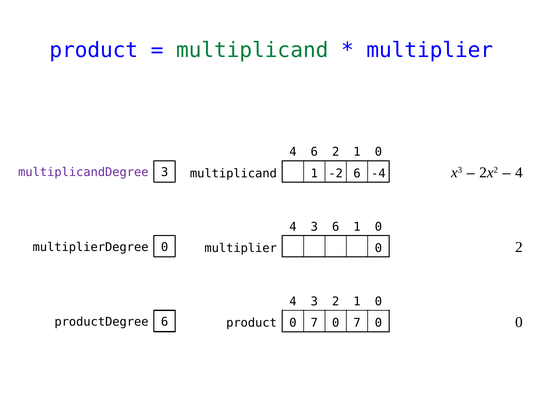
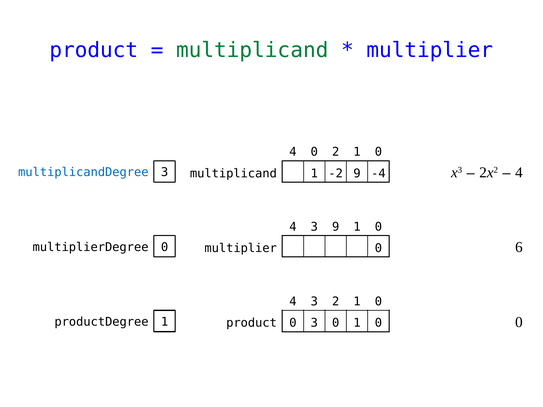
4 6: 6 -> 0 (314, 152)
multiplicandDegree colour: purple -> blue (83, 172)
-2 6: 6 -> 9 (357, 173)
3 6: 6 -> 9 (336, 227)
0 2: 2 -> 6 (519, 247)
productDegree 6: 6 -> 1 (165, 322)
product 0 7: 7 -> 3 (314, 323)
7: 7 -> 1 (357, 323)
